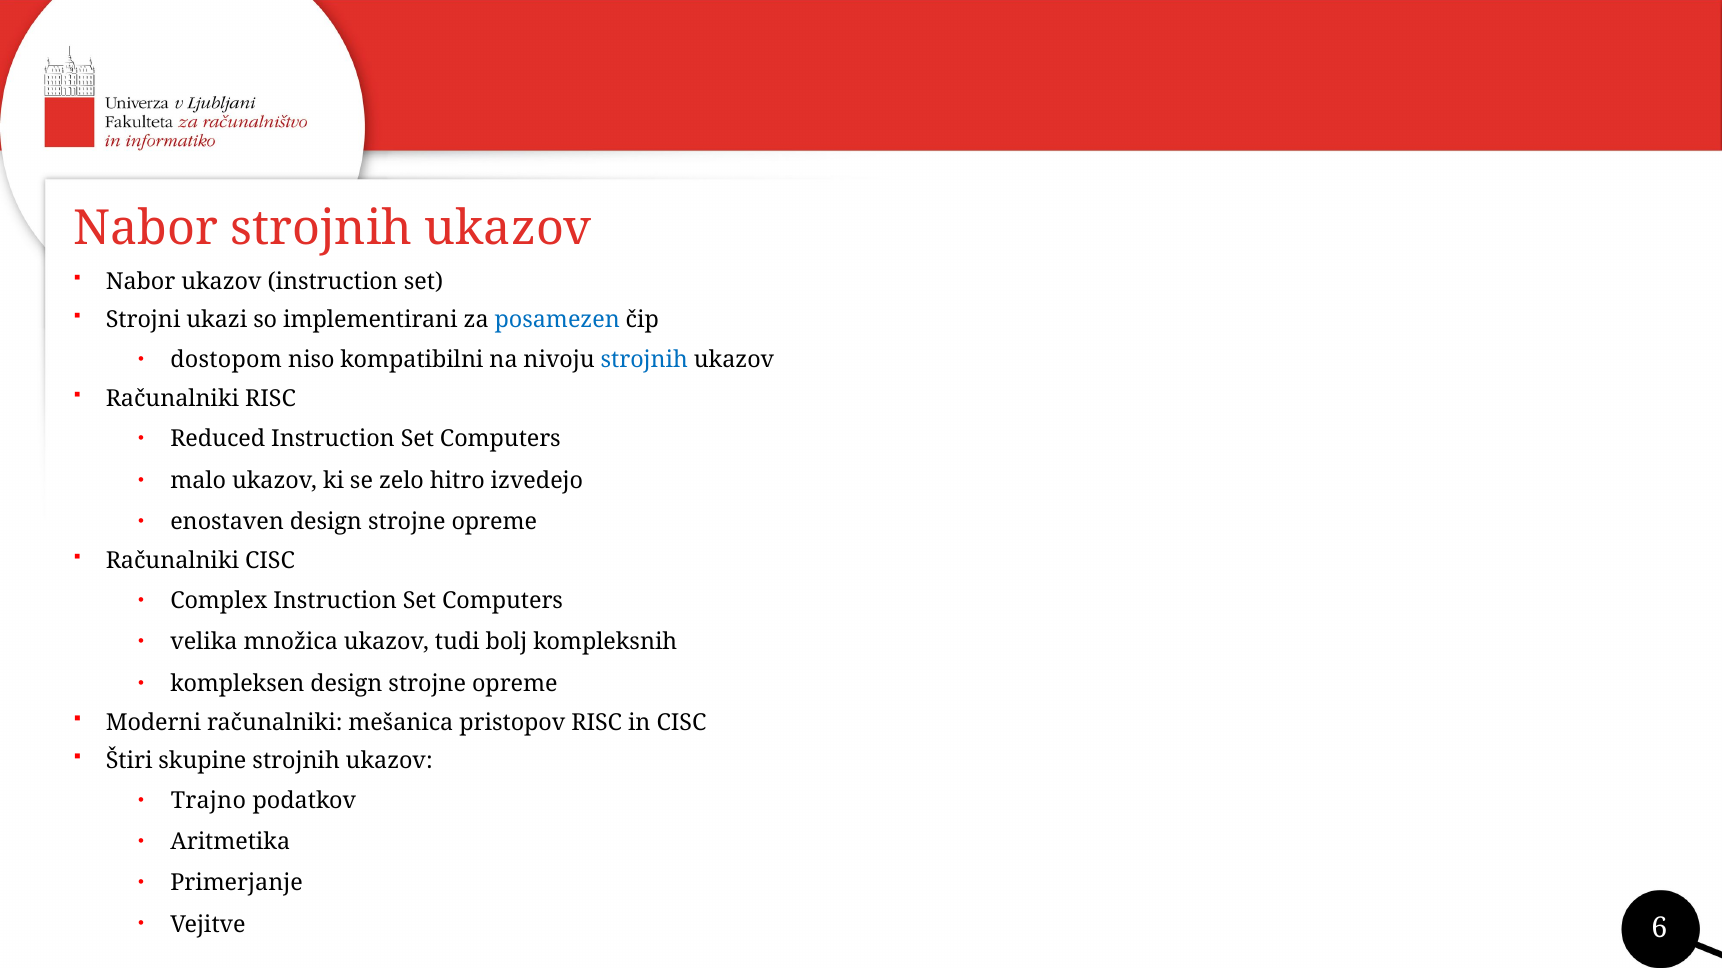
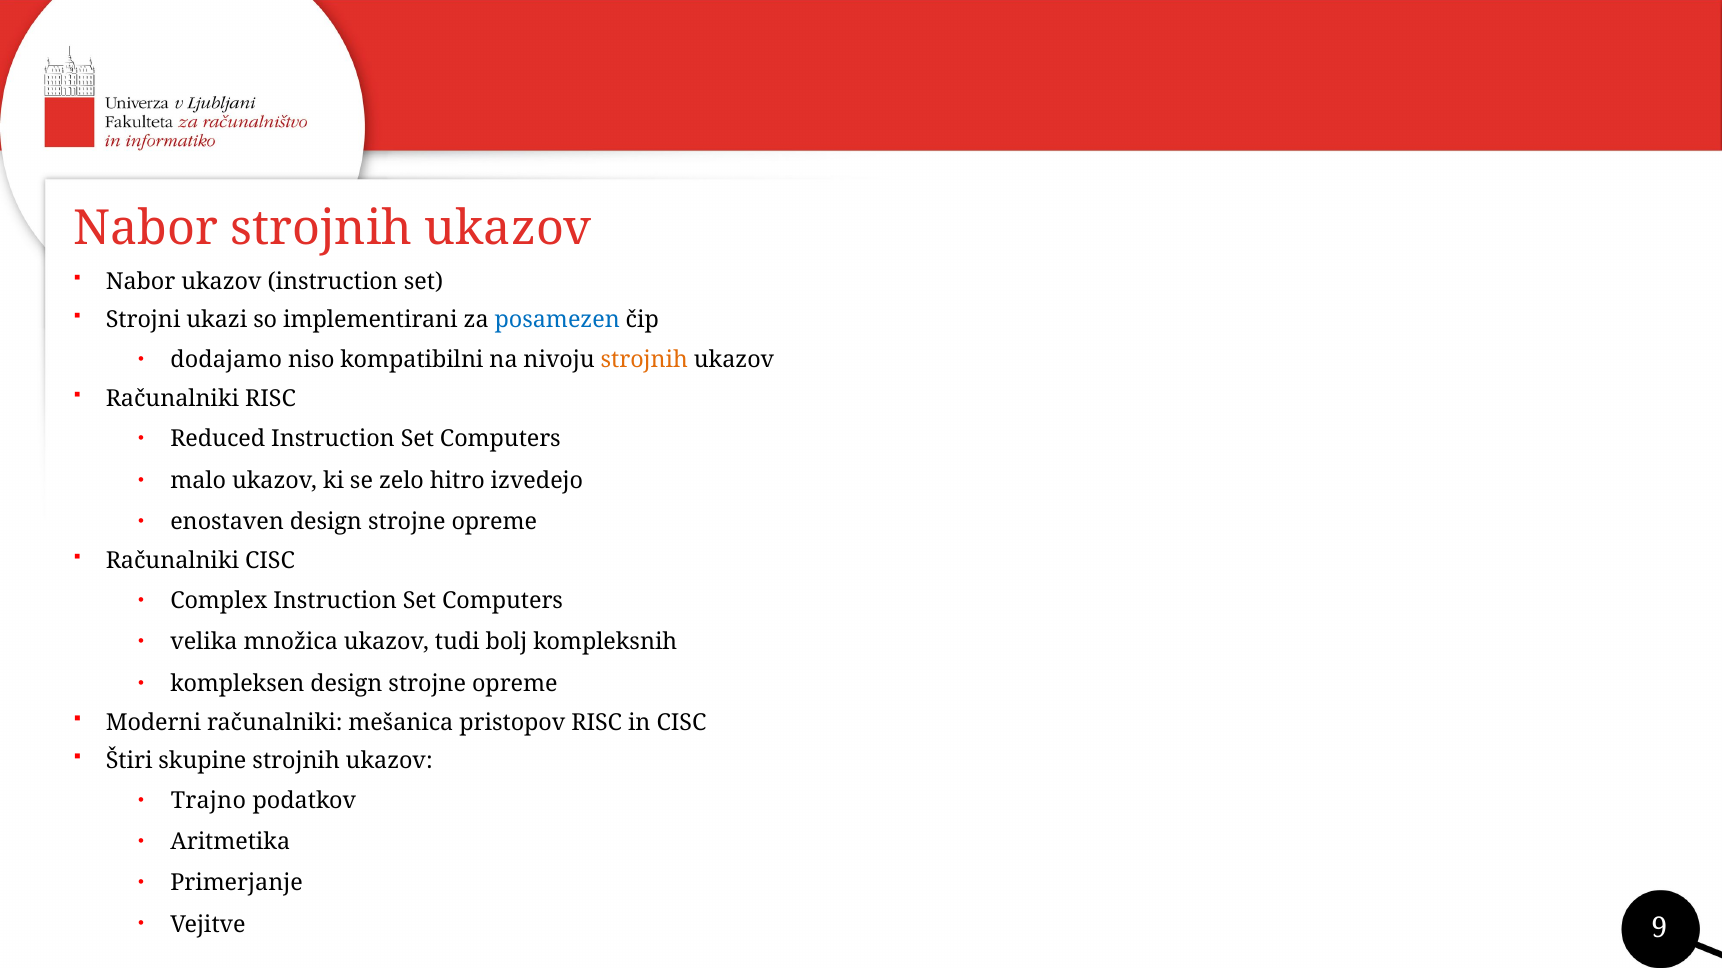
dostopom: dostopom -> dodajamo (226, 360)
strojnih colour: blue -> orange (644, 360)
6: 6 -> 9 (1659, 929)
